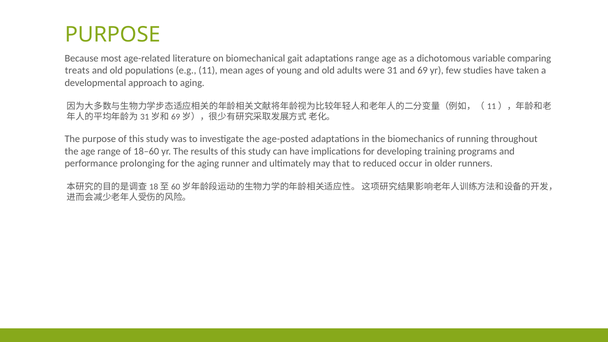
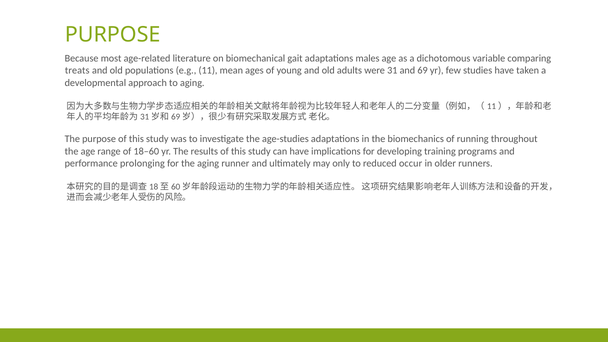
adaptations range: range -> males (368, 58)
age-posted: age-posted -> age-studies (285, 139)
that: that -> only (341, 163)
